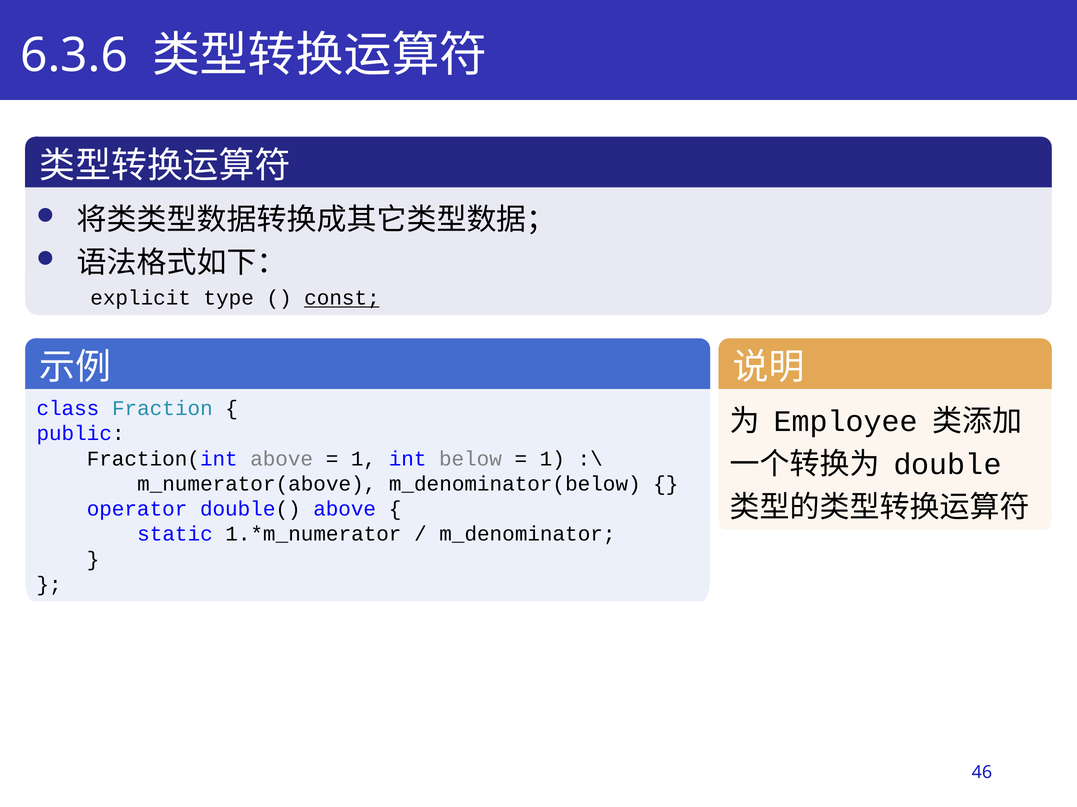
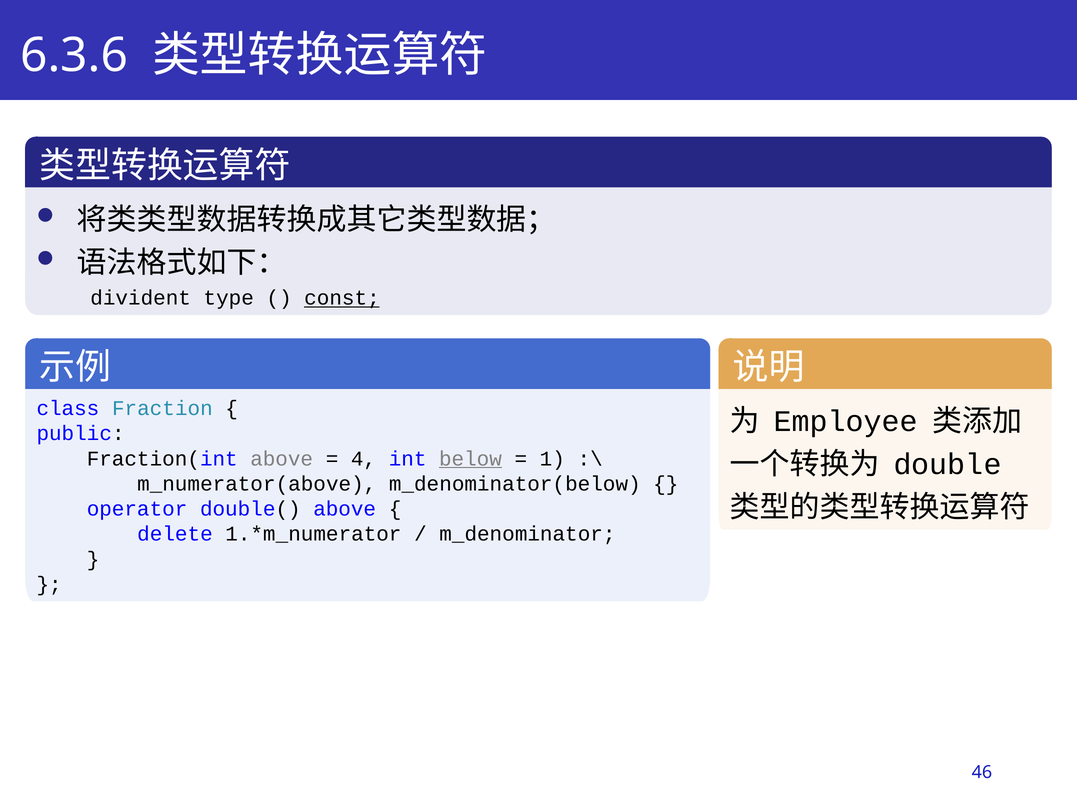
explicit: explicit -> divident (141, 298)
1: 1 -> 4 (363, 459)
below underline: none -> present (470, 459)
static: static -> delete (175, 534)
